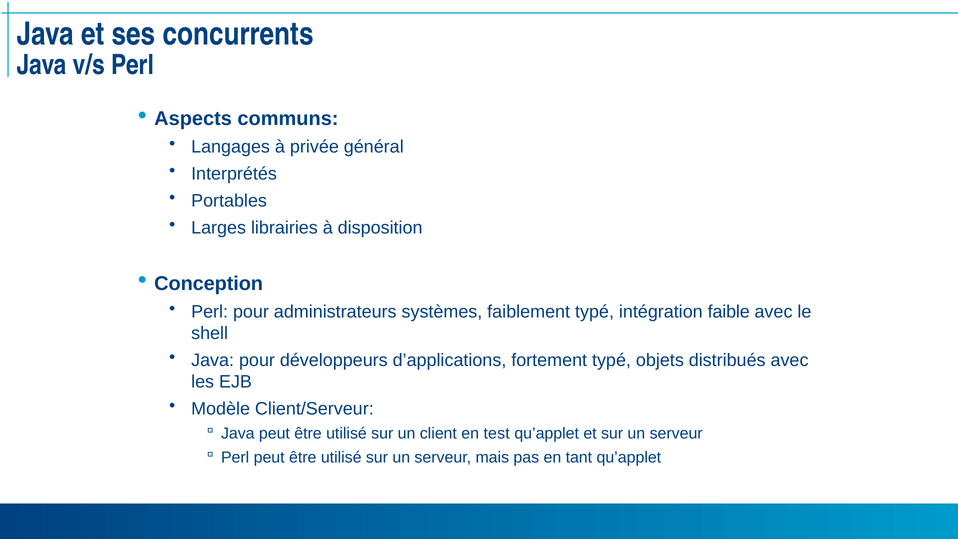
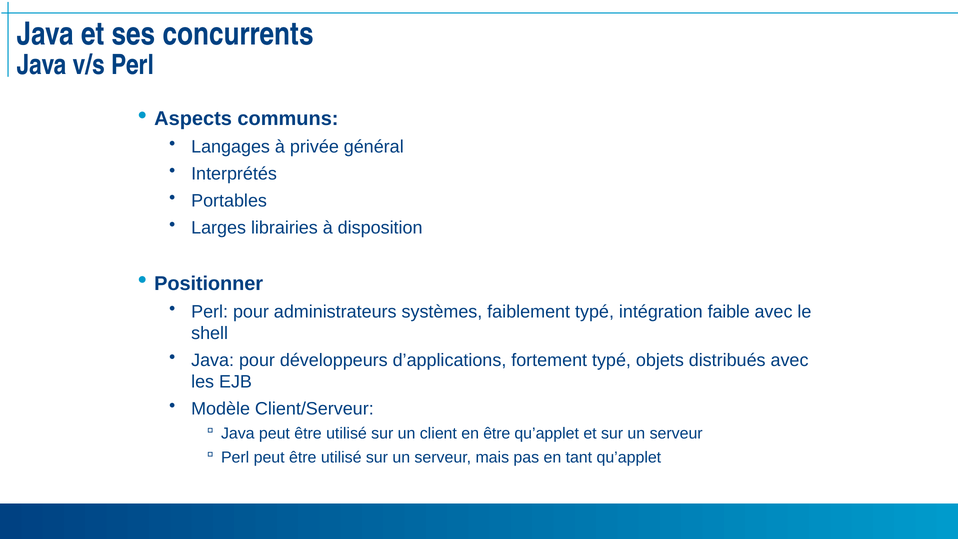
Conception: Conception -> Positionner (209, 283)
en test: test -> être (497, 434)
